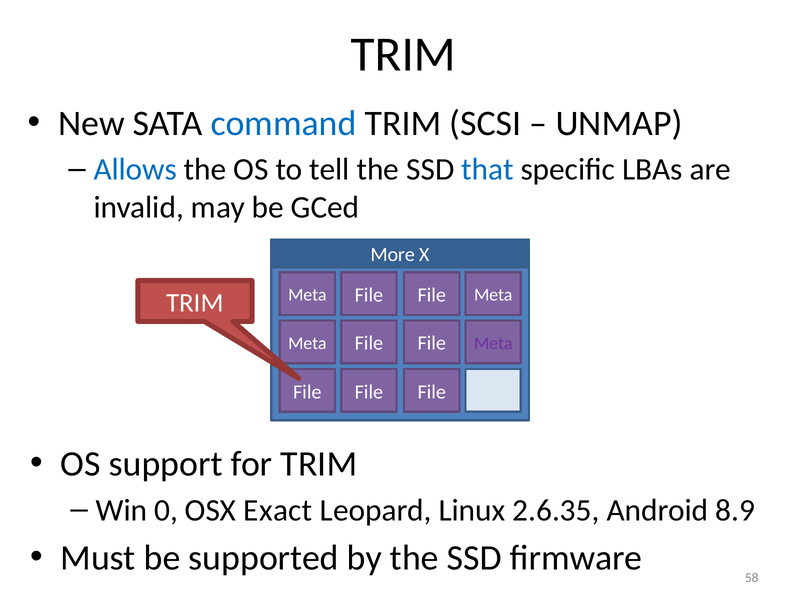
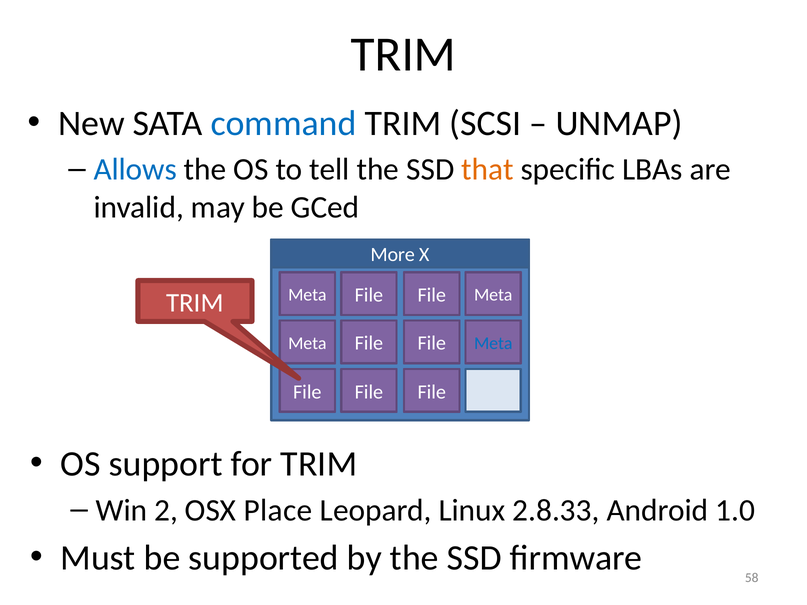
that colour: blue -> orange (487, 170)
Meta colour: purple -> blue (493, 343)
0: 0 -> 2 (166, 510)
Exact: Exact -> Place (278, 510)
2.6.35: 2.6.35 -> 2.8.33 (556, 510)
8.9: 8.9 -> 1.0 (735, 510)
